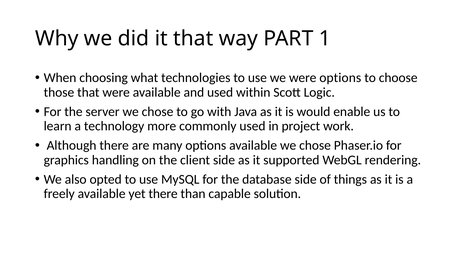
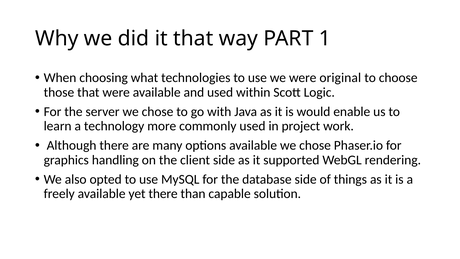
were options: options -> original (340, 78)
